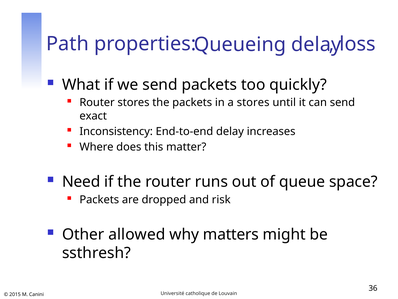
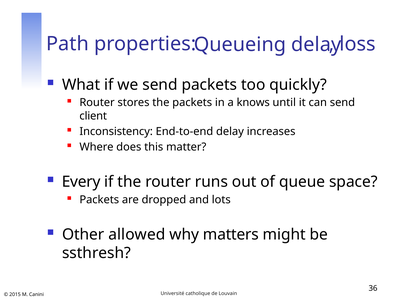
a stores: stores -> knows (253, 102)
exact: exact -> client (93, 116)
Need: Need -> Every (81, 181)
risk: risk -> lots (221, 199)
